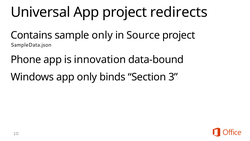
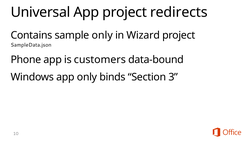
Source: Source -> Wizard (143, 35)
innovation: innovation -> customers (100, 59)
